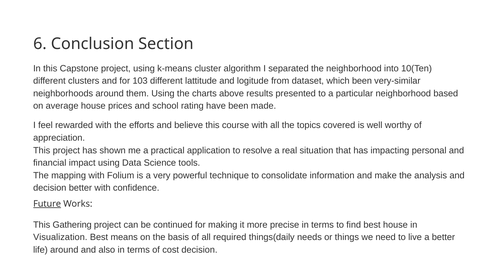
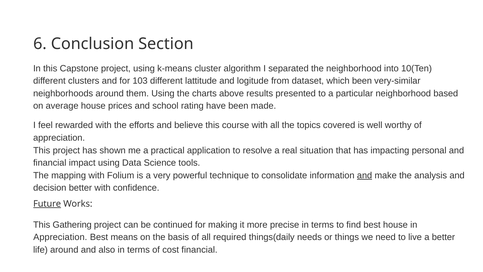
and underline: none -> present (365, 175)
Visualization: Visualization -> Appreciation (60, 237)
cost decision: decision -> financial (199, 250)
